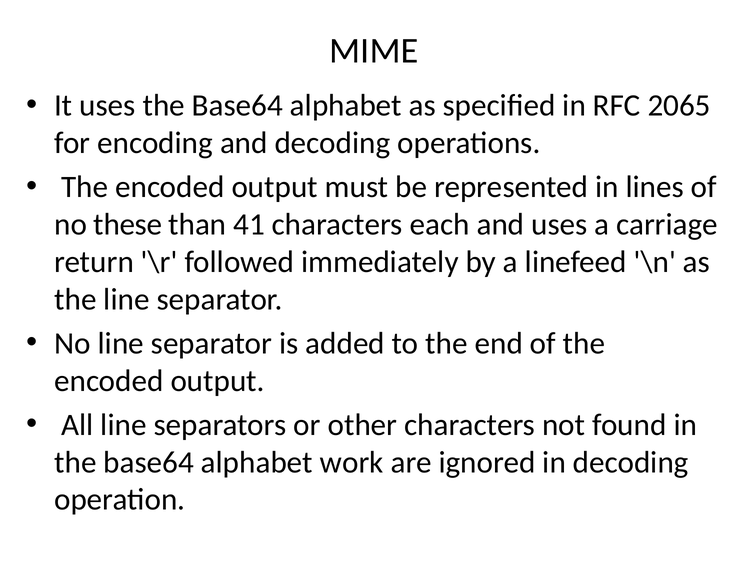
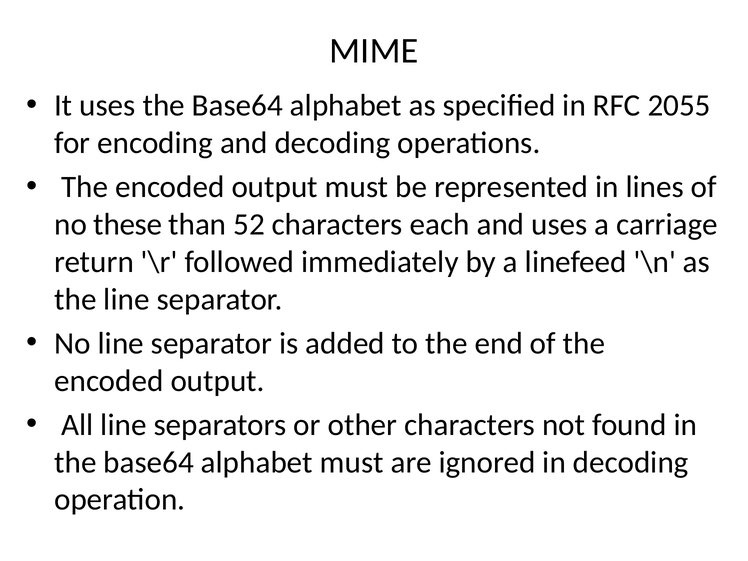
2065: 2065 -> 2055 (679, 106)
41: 41 -> 52 (249, 225)
alphabet work: work -> must (352, 462)
